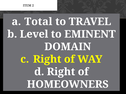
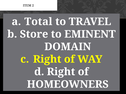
Level: Level -> Store (34, 34)
